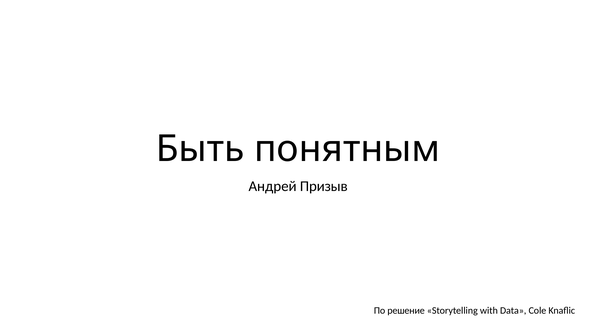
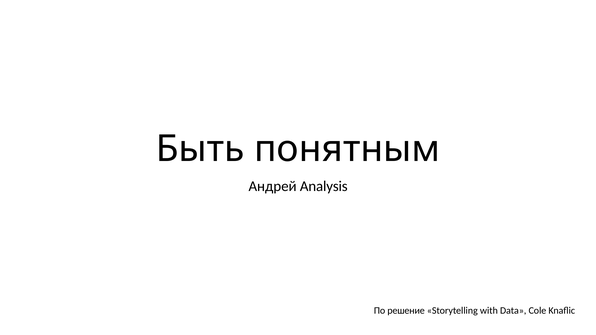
Призыв: Призыв -> Analysis (324, 186)
